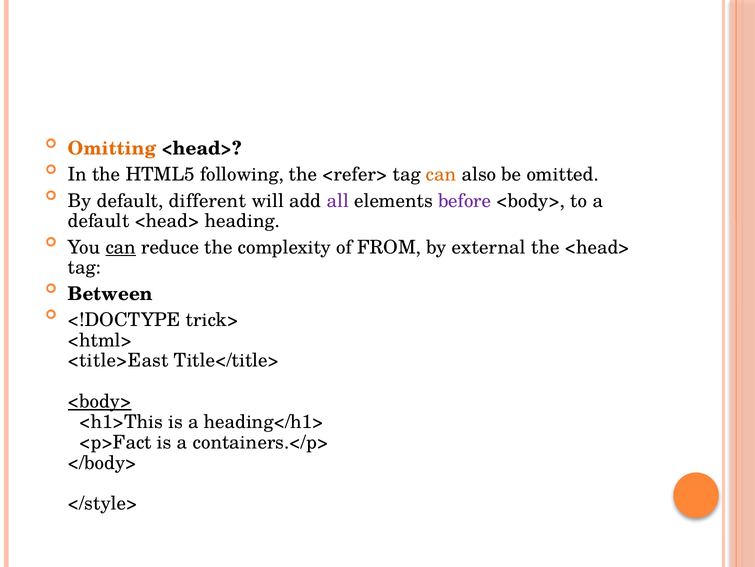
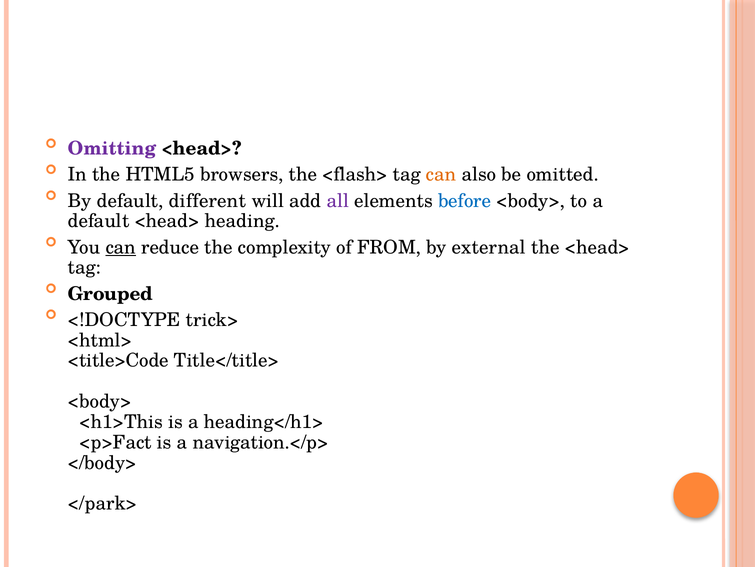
Omitting colour: orange -> purple (112, 148)
following: following -> browsers (242, 175)
<refer>: <refer> -> <flash> (355, 175)
before colour: purple -> blue (465, 201)
Between: Between -> Grouped (110, 293)
<title>East: <title>East -> <title>Code (118, 360)
<body> underline: present -> none (100, 401)
containers.</p>: containers.</p> -> navigation.</p> (261, 442)
</style>: </style> -> </park> (103, 503)
